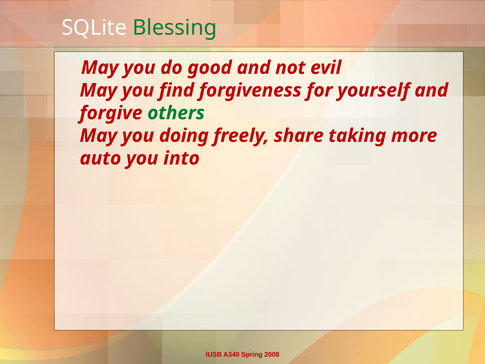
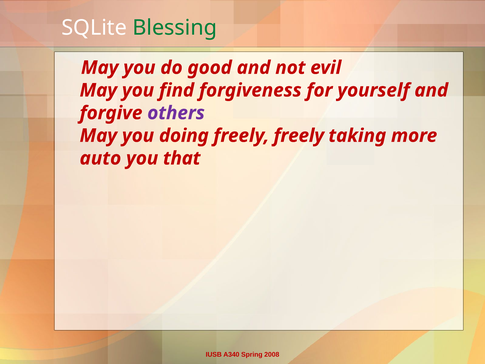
others colour: green -> purple (176, 113)
freely share: share -> freely (299, 136)
into: into -> that (182, 158)
